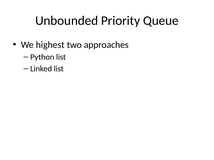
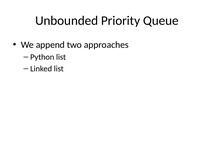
highest: highest -> append (50, 45)
